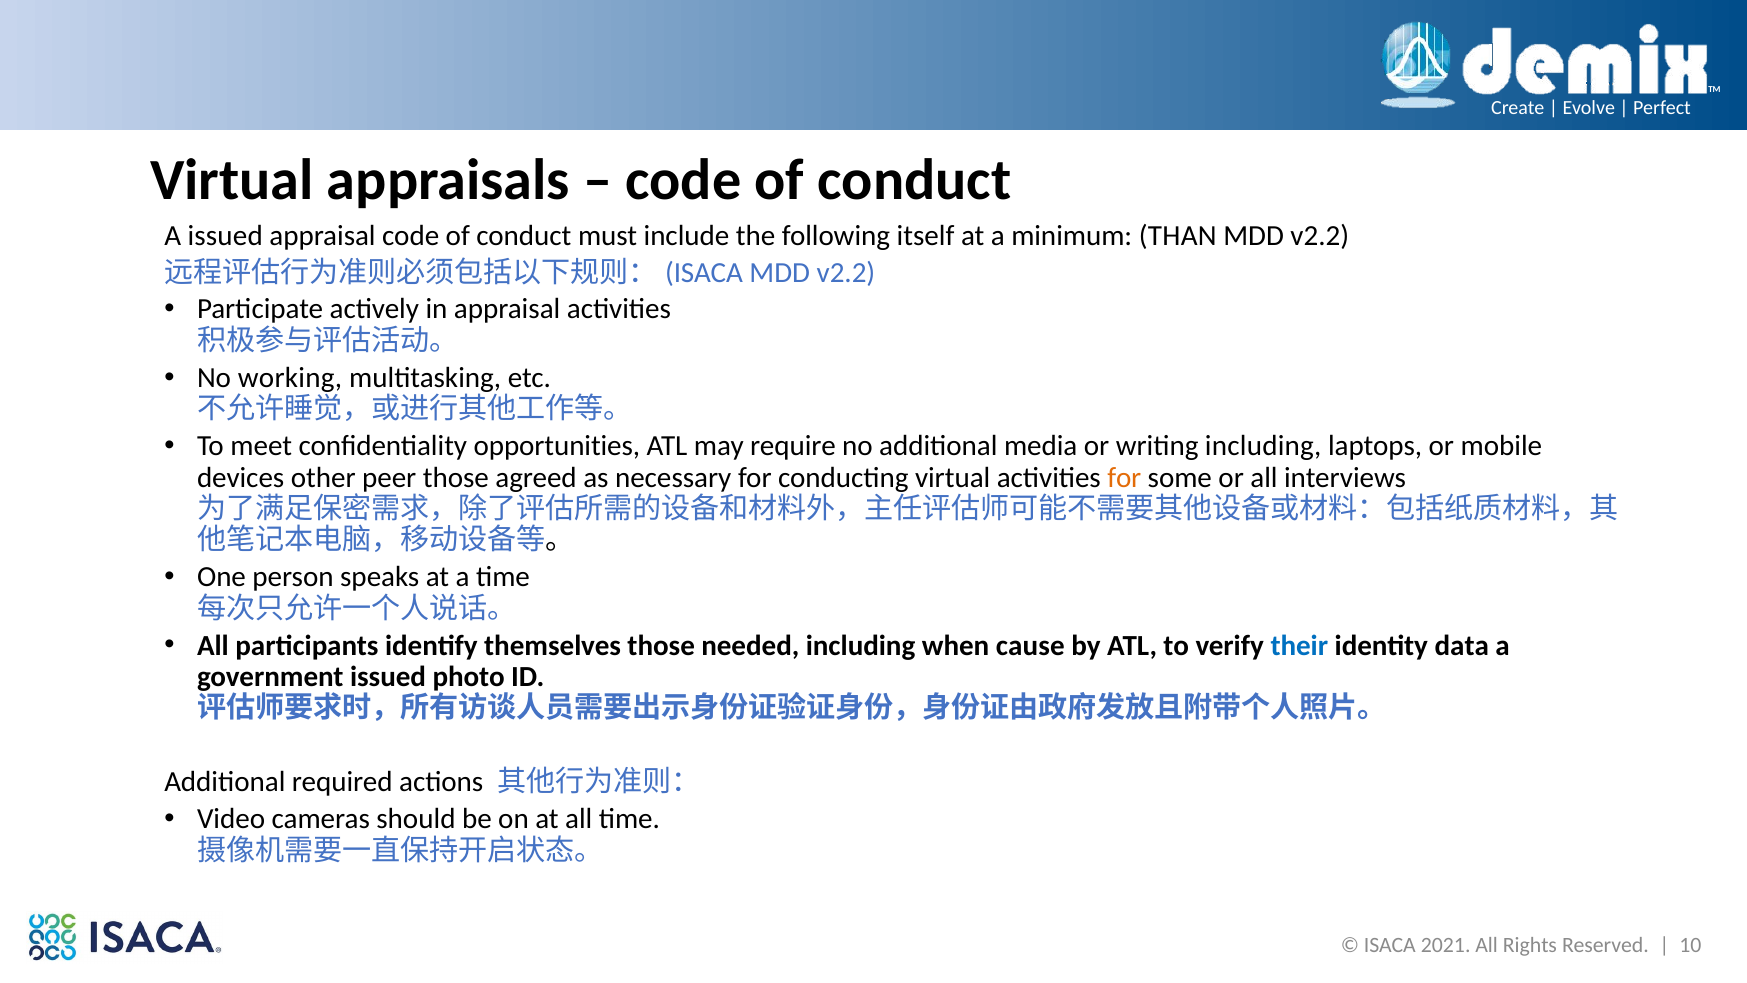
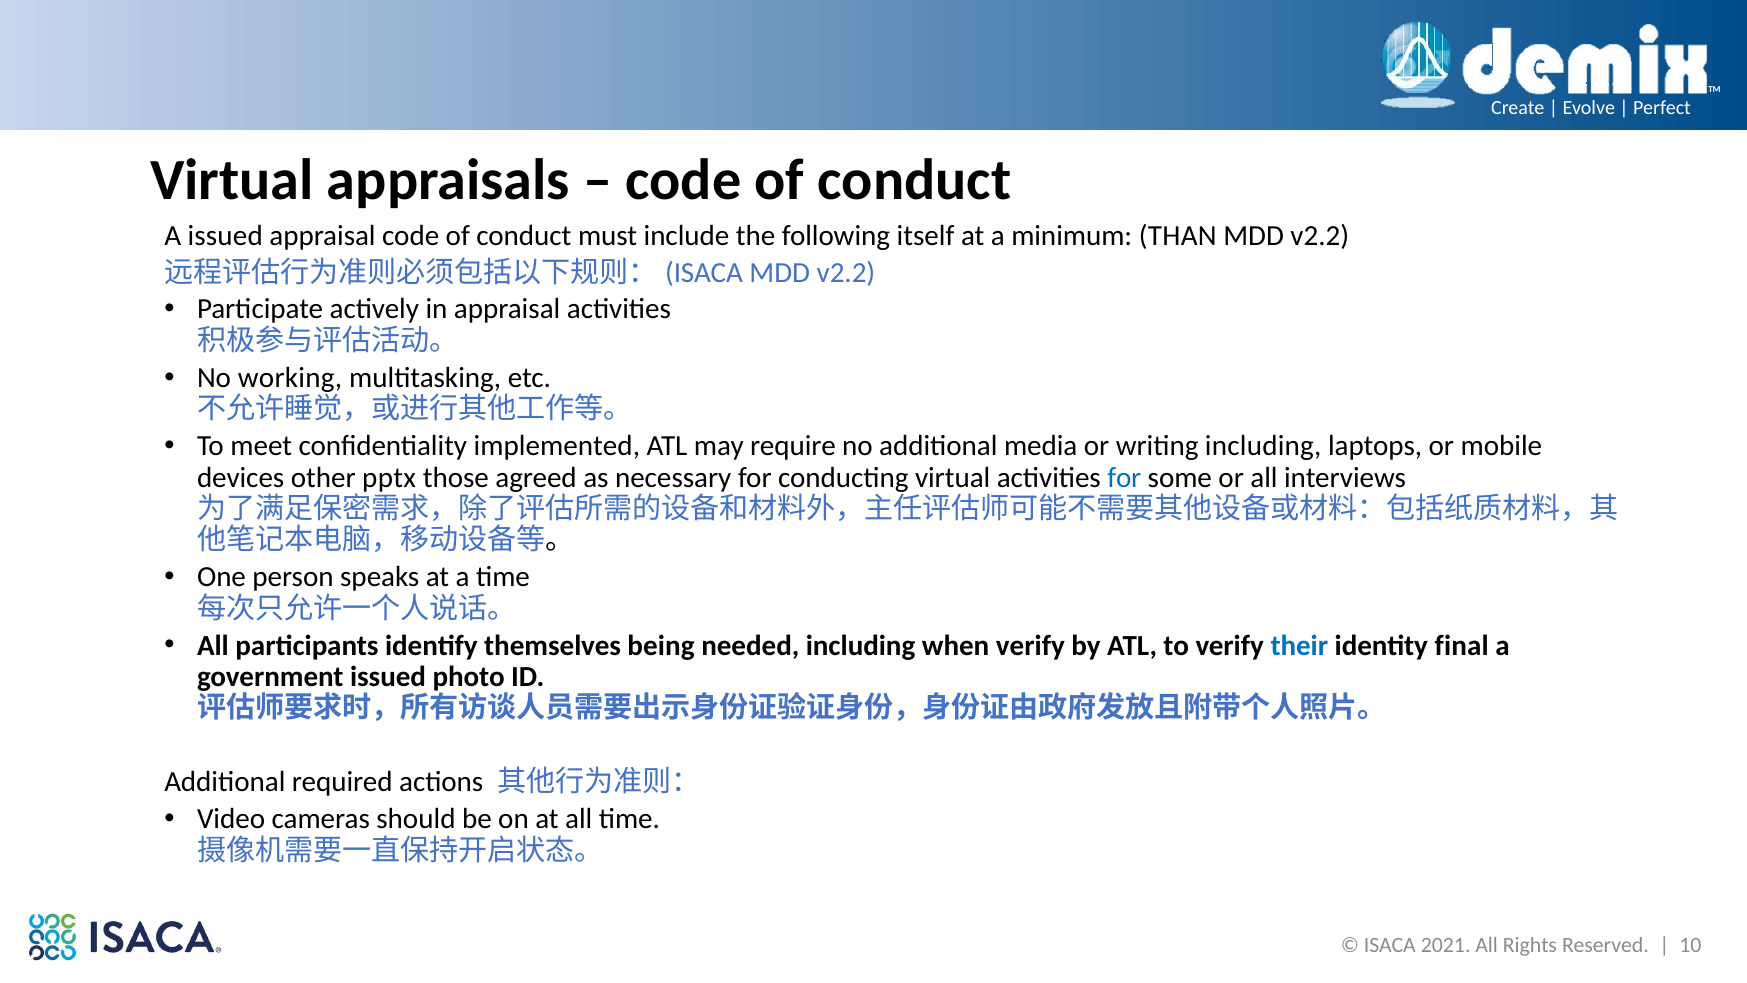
opportunities: opportunities -> implemented (557, 446)
peer: peer -> pptx (389, 477)
for colour: orange -> blue (1124, 477)
themselves those: those -> being (661, 645)
when cause: cause -> verify (1030, 645)
data: data -> final (1462, 645)
